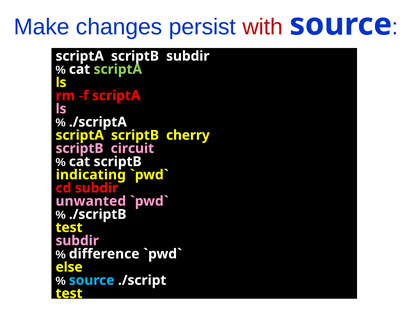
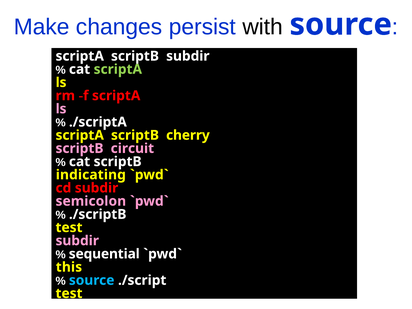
with colour: red -> black (263, 27)
unwanted: unwanted -> semicolon (91, 201)
difference: difference -> sequential (104, 254)
else: else -> this (69, 267)
